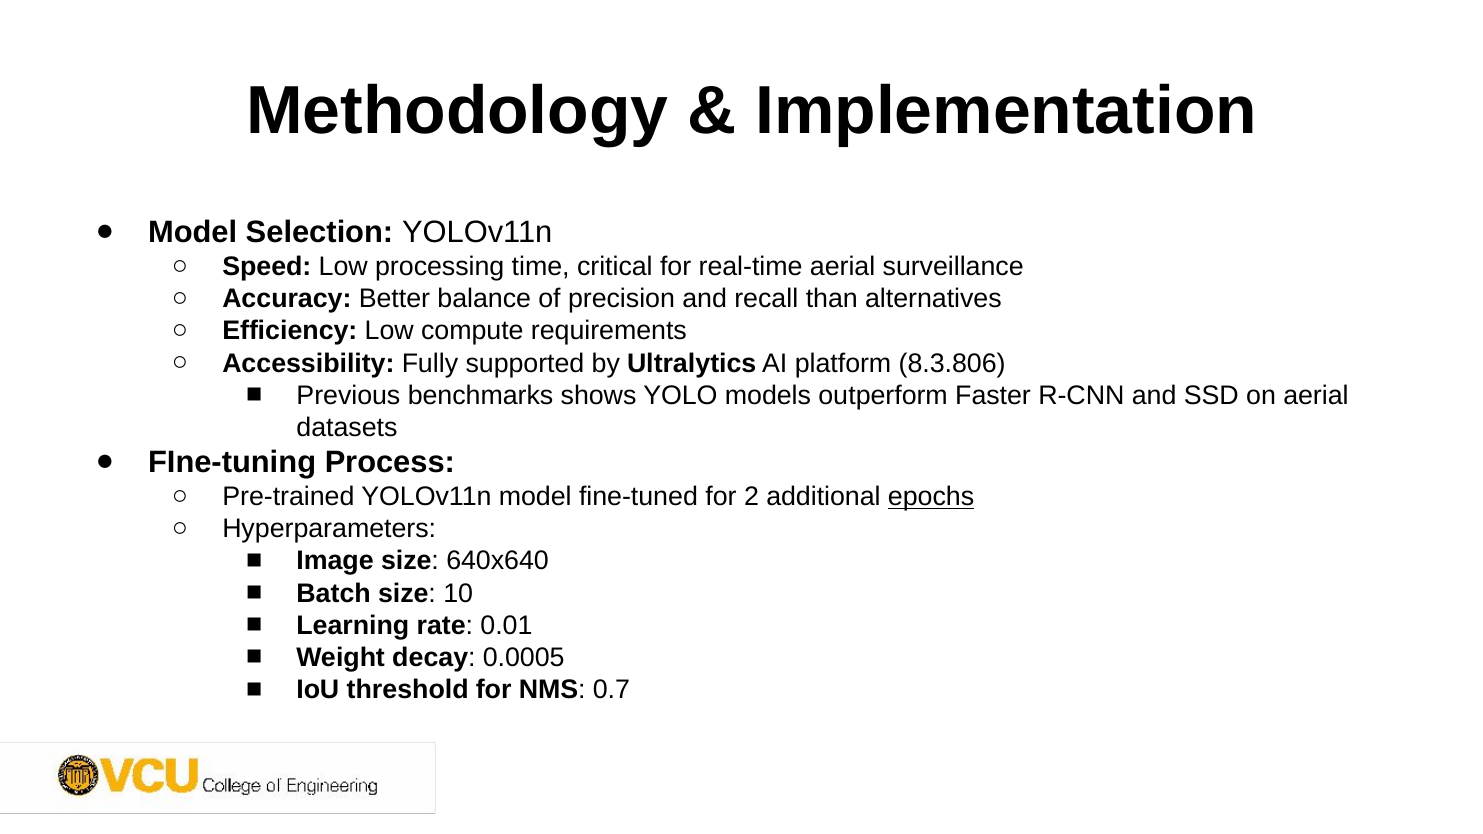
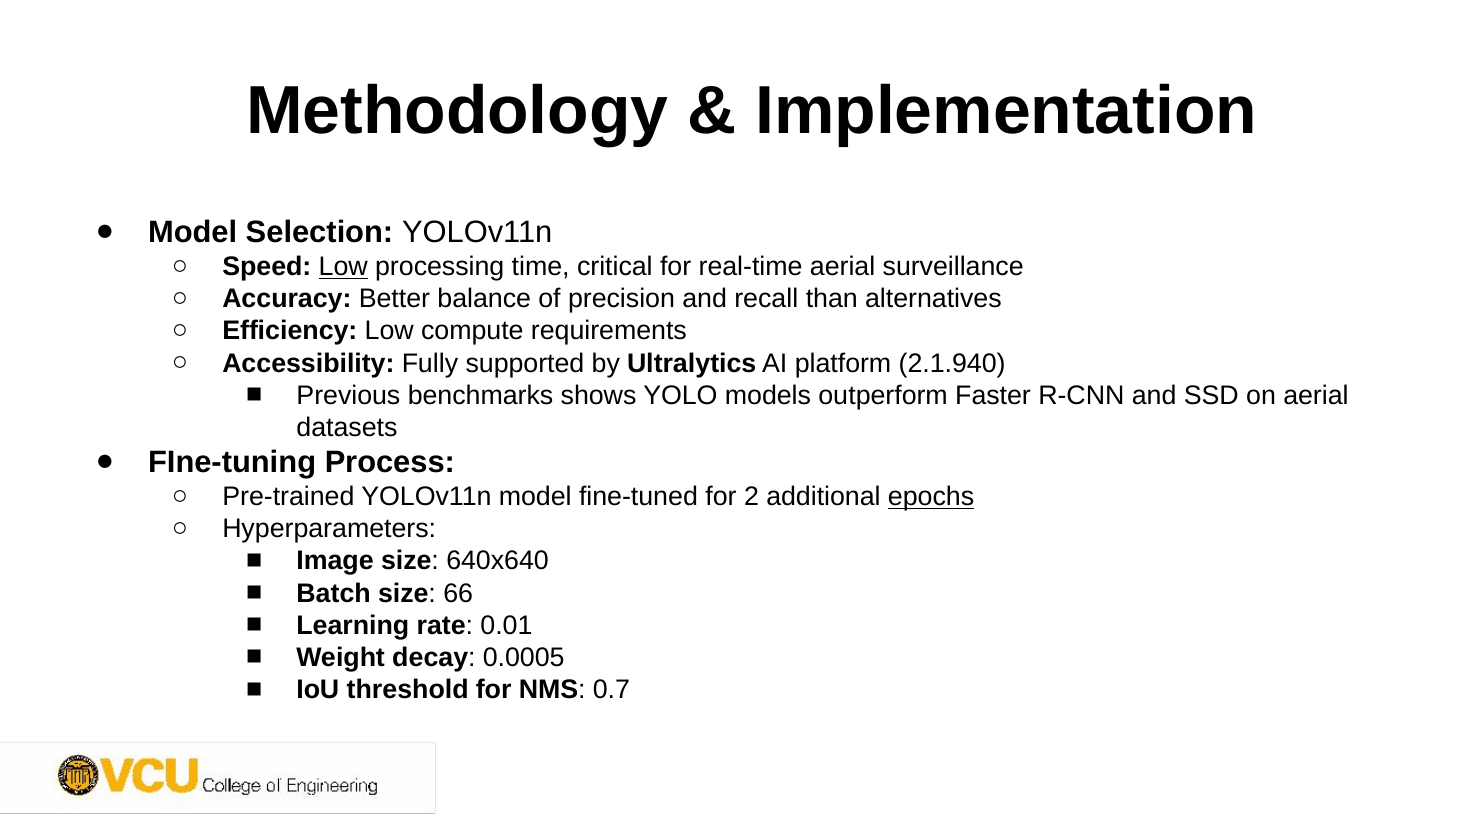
Low underline: none -> present (343, 267)
8.3.806: 8.3.806 -> 2.1.940 (952, 363)
10: 10 -> 66 (458, 593)
